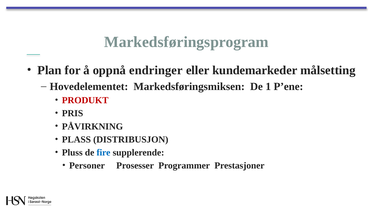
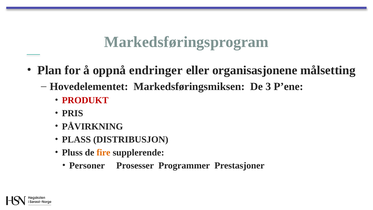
kundemarkeder: kundemarkeder -> organisasjonene (255, 70)
1: 1 -> 3 (268, 86)
fire colour: blue -> orange (103, 152)
